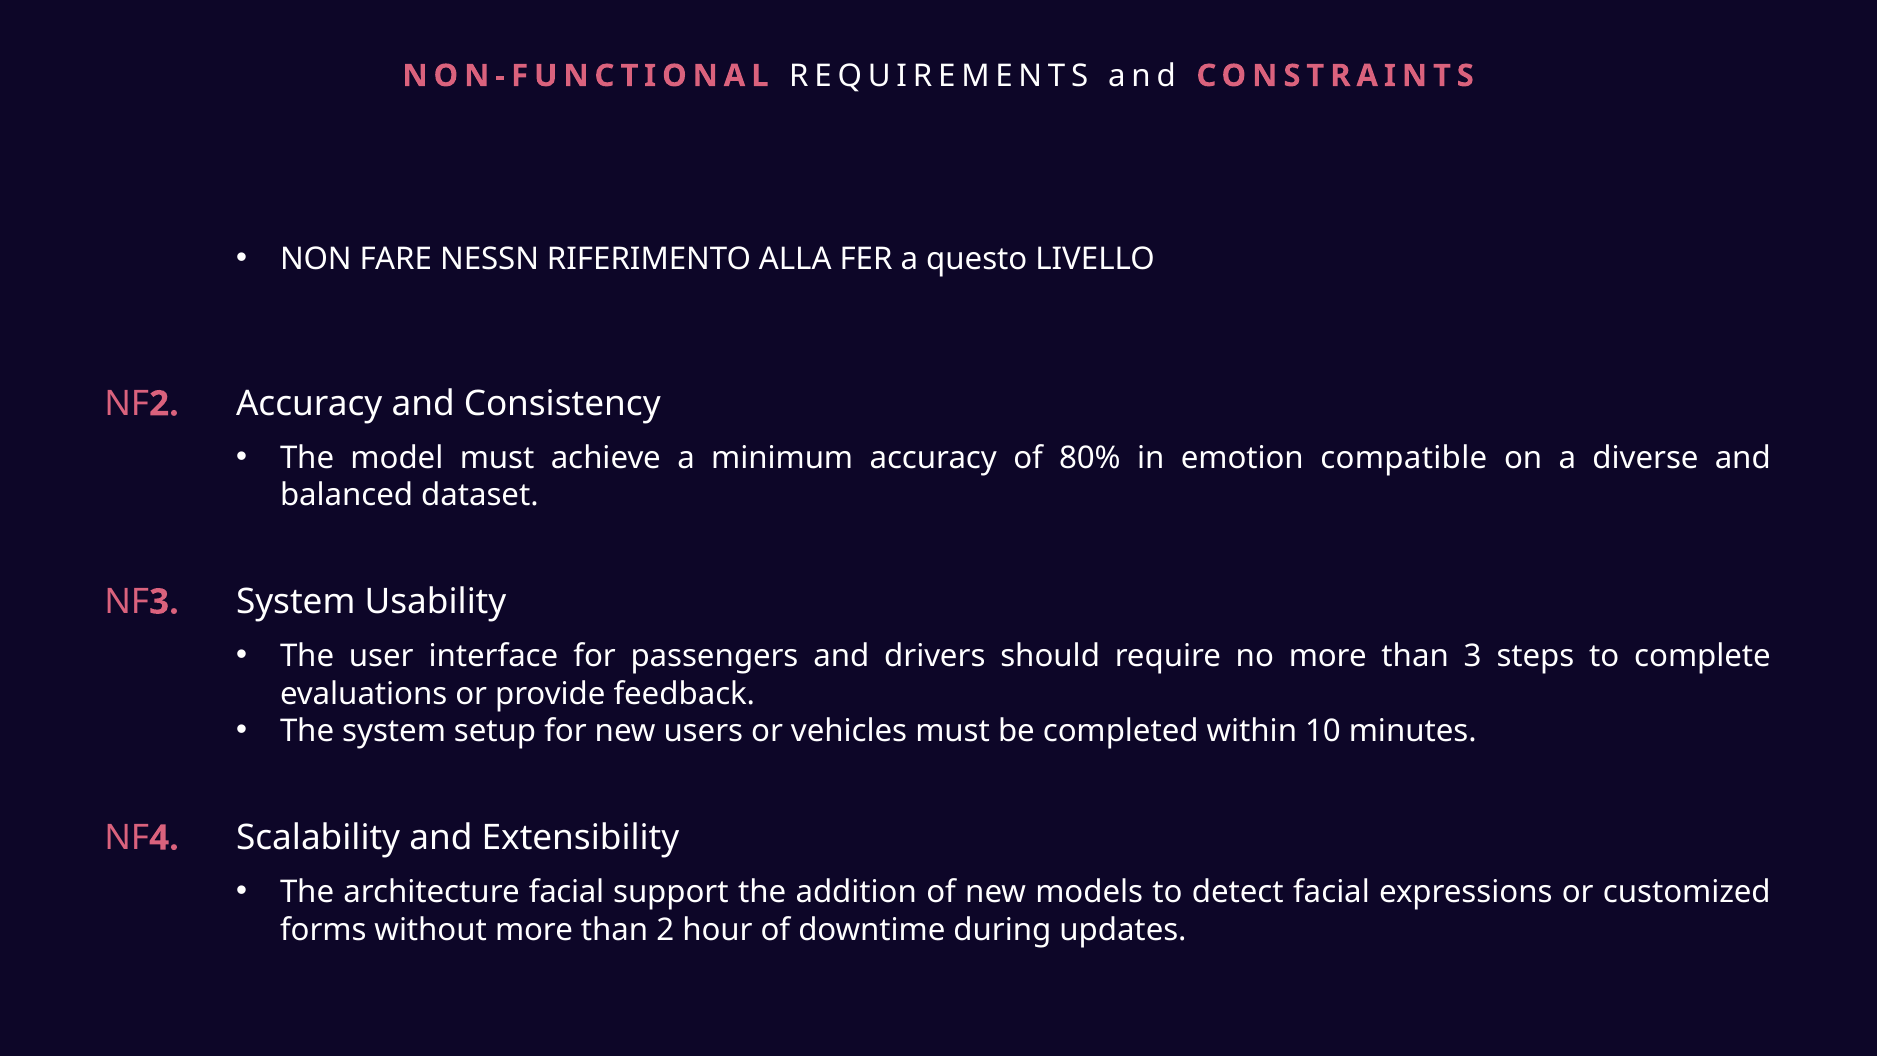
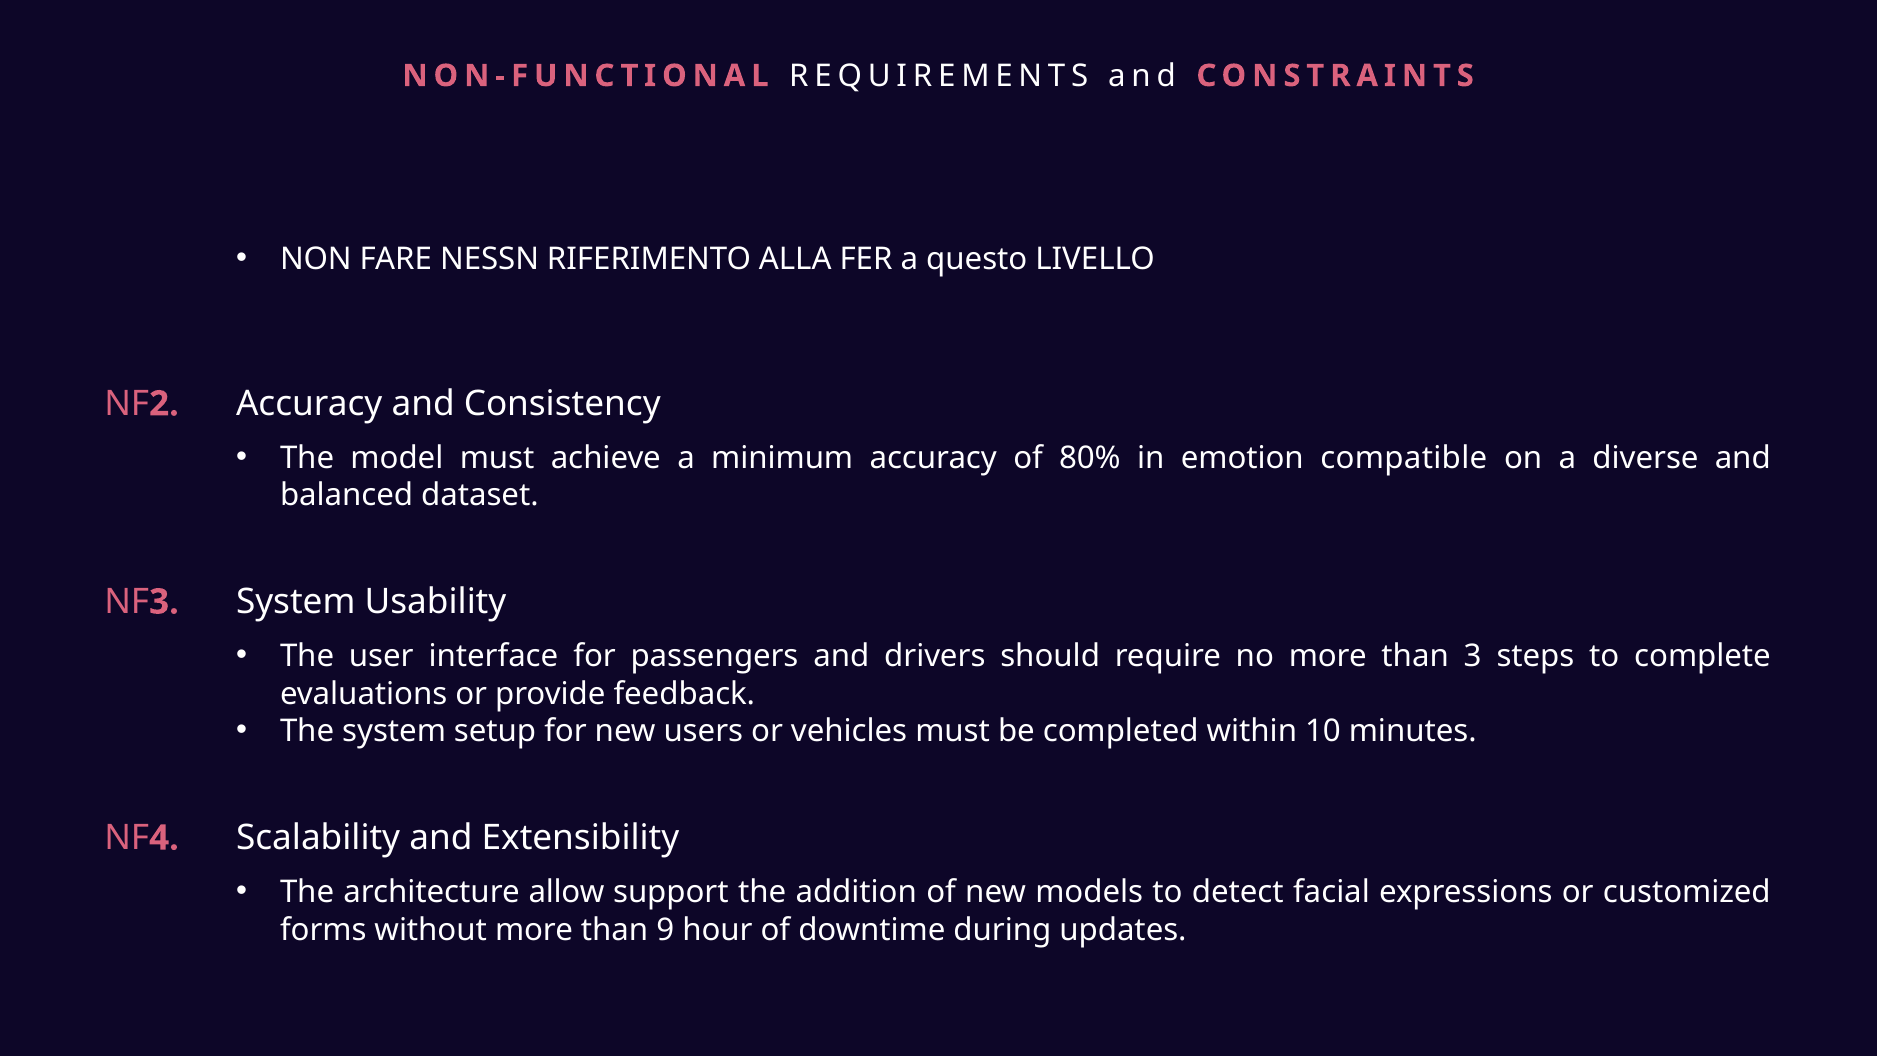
architecture facial: facial -> allow (567, 892)
than 2: 2 -> 9 (665, 930)
